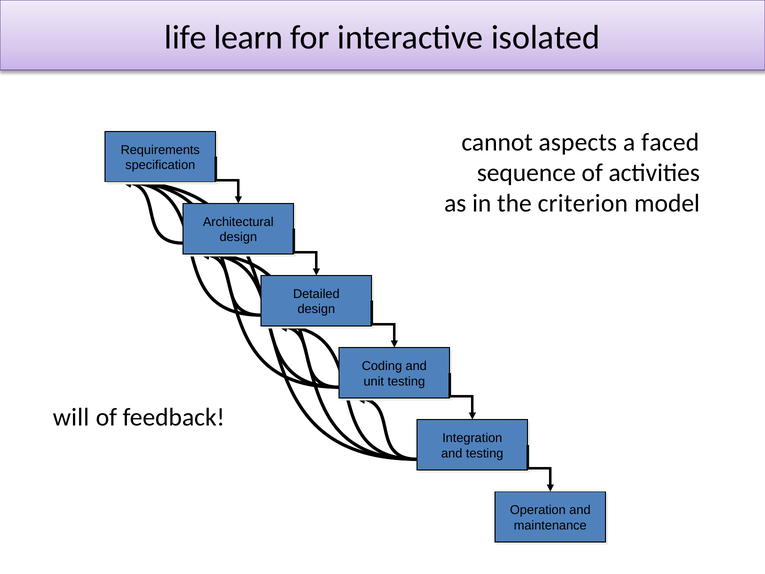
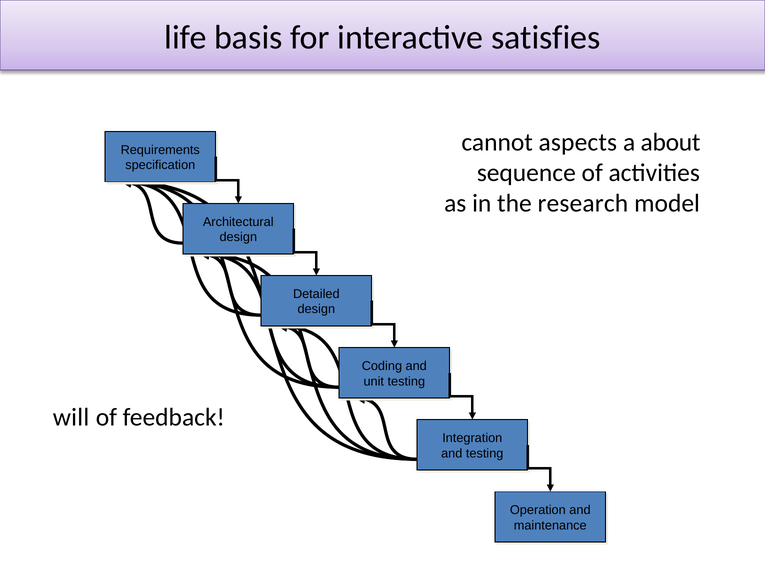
learn: learn -> basis (248, 37)
isolated: isolated -> satisfies (546, 37)
faced: faced -> about (671, 142)
criterion: criterion -> research (583, 203)
